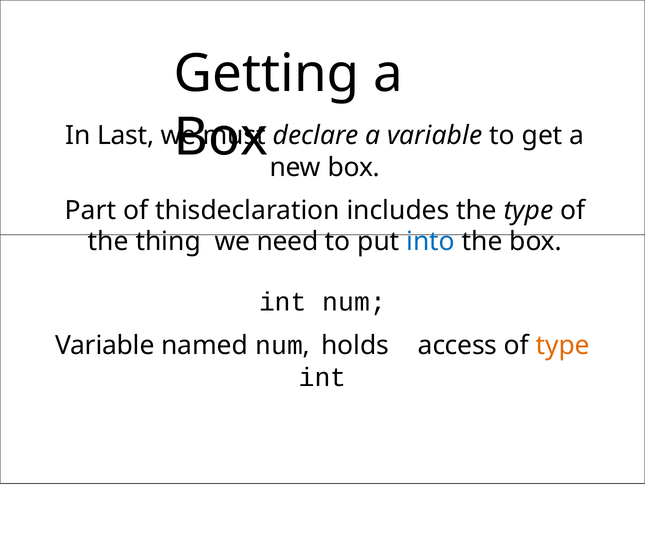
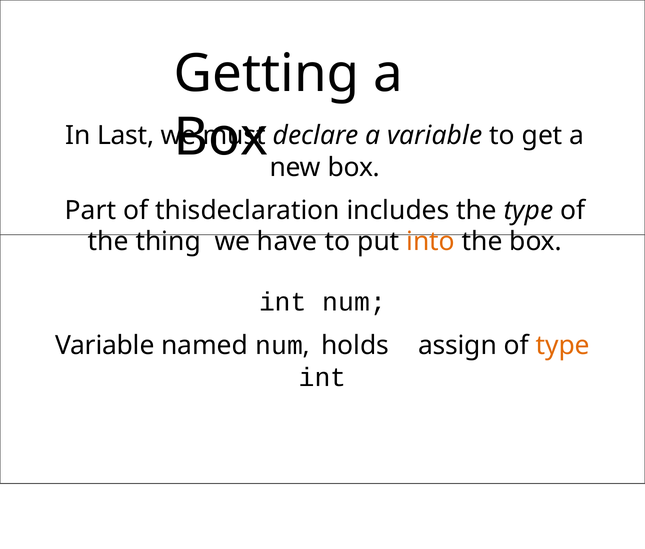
need: need -> have (287, 242)
into colour: blue -> orange (431, 242)
access: access -> assign (458, 346)
